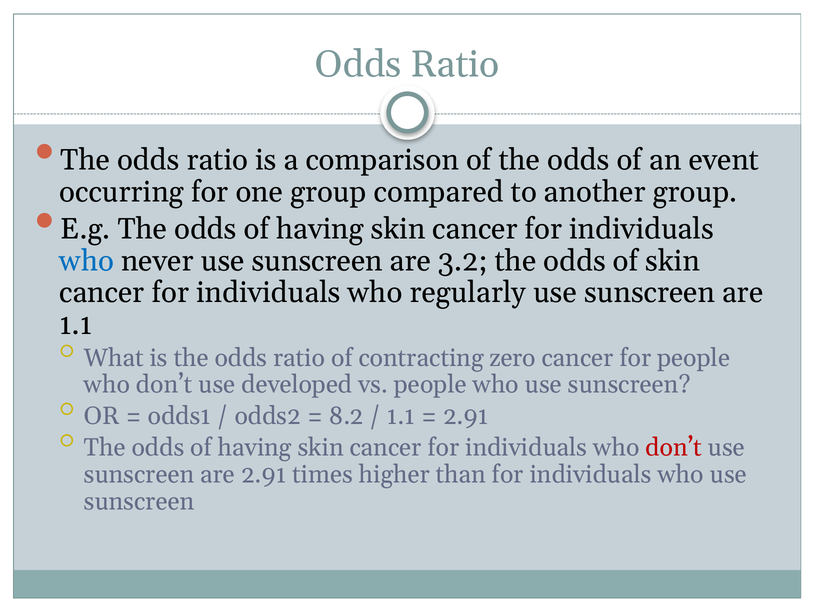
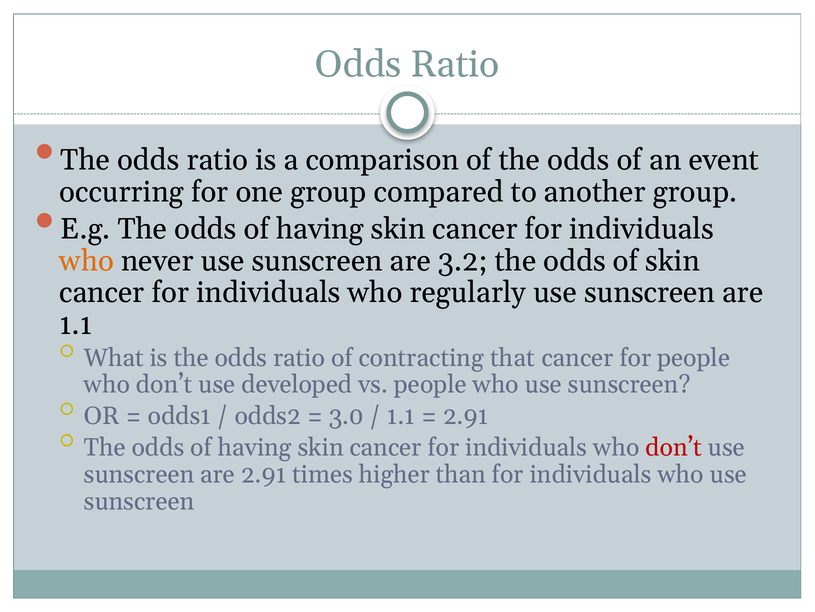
who colour: blue -> orange (87, 261)
zero: zero -> that (513, 357)
8.2: 8.2 -> 3.0 (346, 416)
